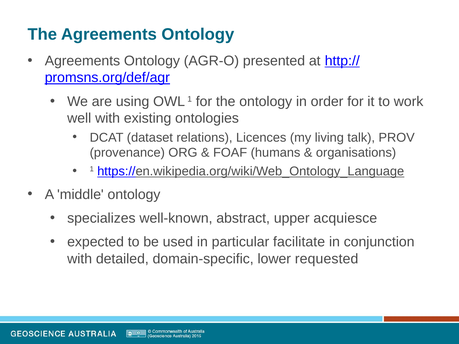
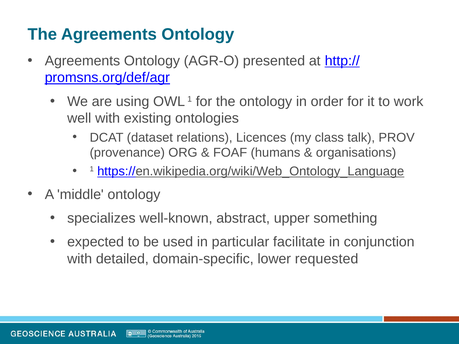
living: living -> class (329, 138)
acquiesce: acquiesce -> something (345, 218)
